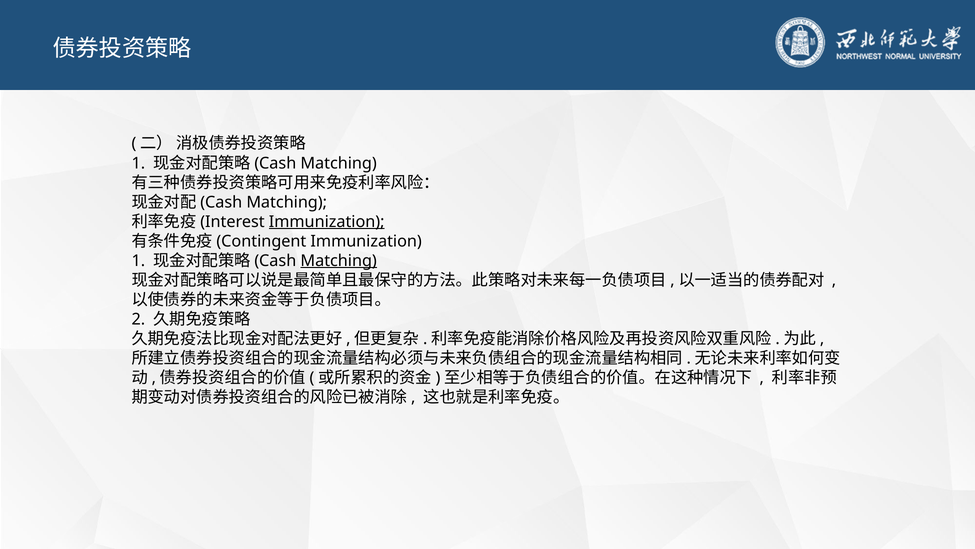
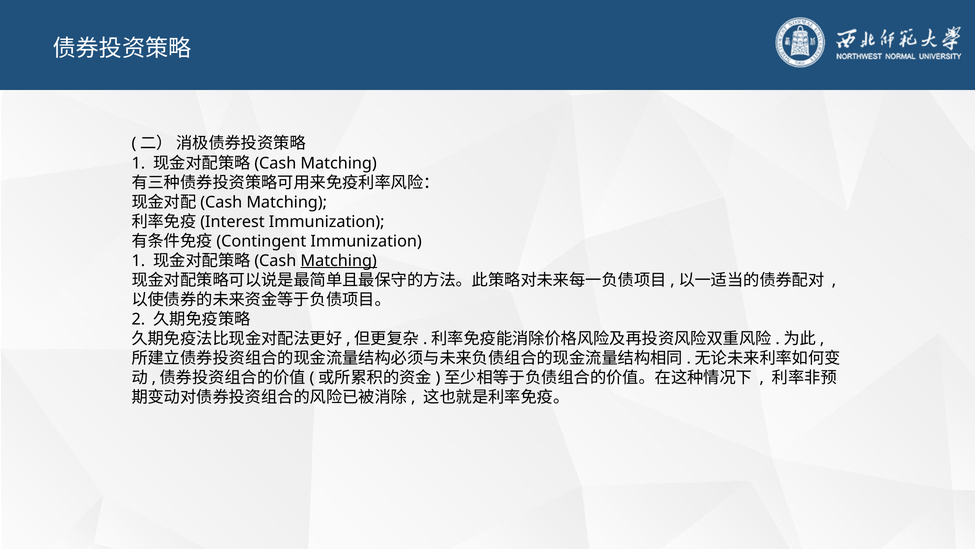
Immunization underline: present -> none (327, 221)
